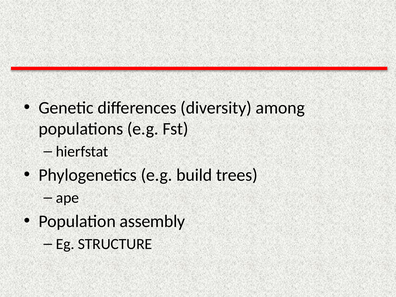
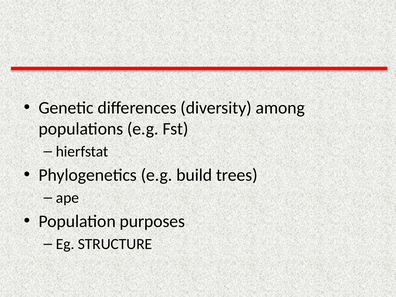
assembly: assembly -> purposes (152, 221)
